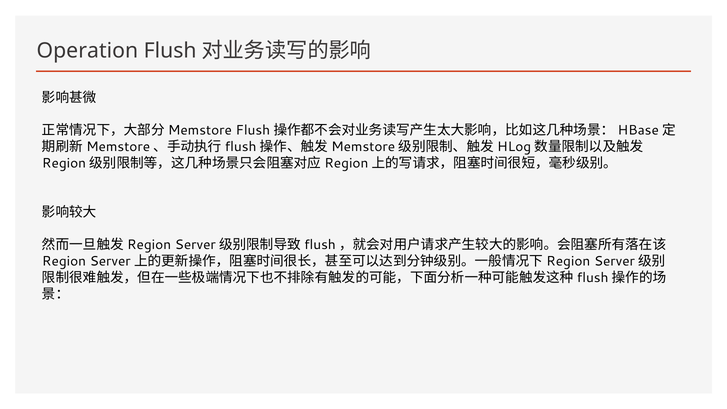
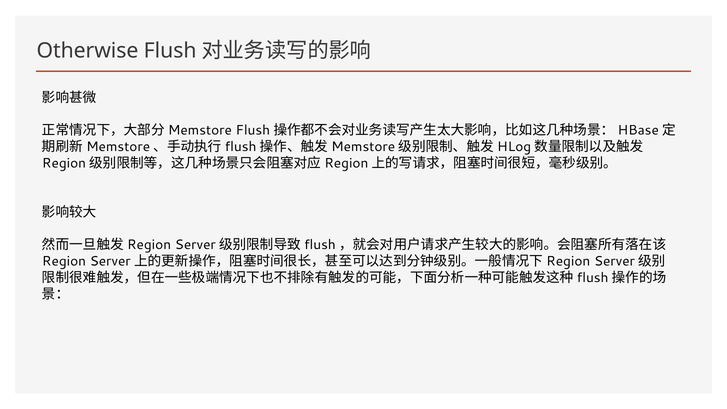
Operation: Operation -> Otherwise (87, 51)
